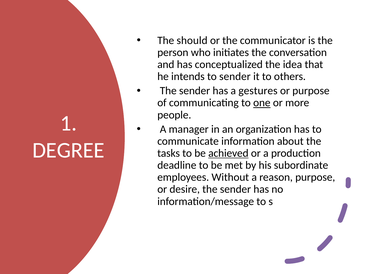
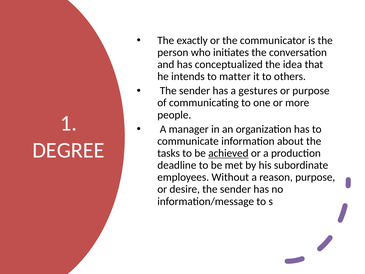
should: should -> exactly (192, 40)
to sender: sender -> matter (235, 76)
one underline: present -> none (262, 103)
